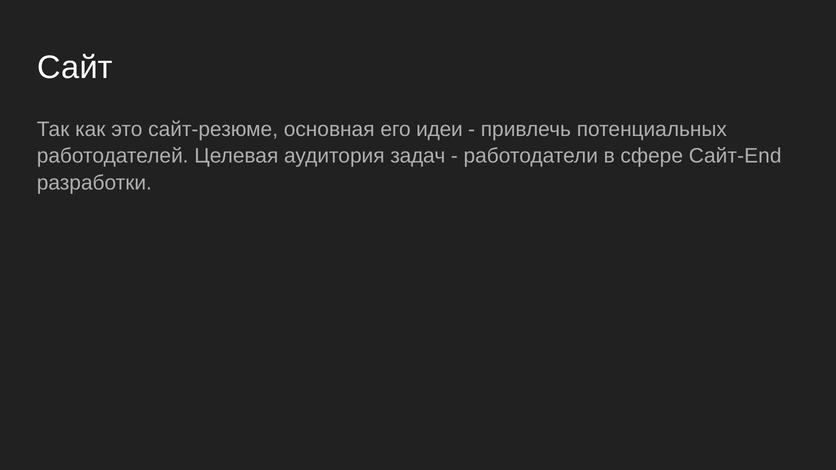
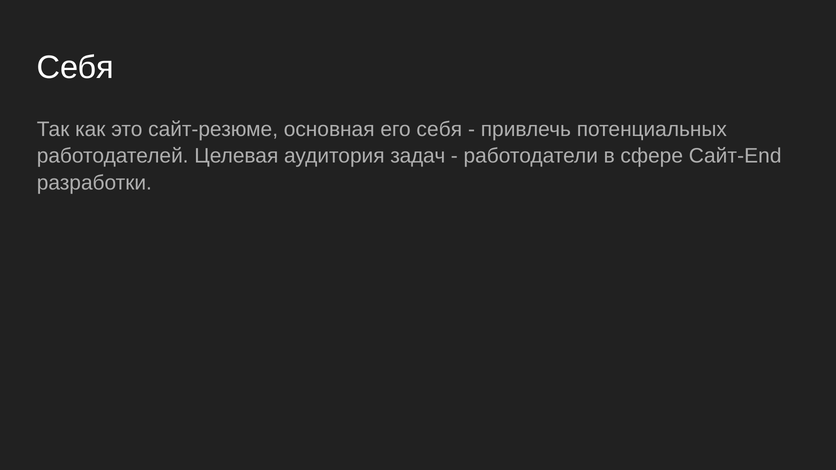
Сайт: Сайт -> Себя (75, 68)
его идеи: идеи -> себя (439, 129)
